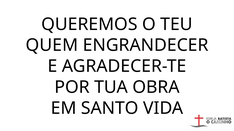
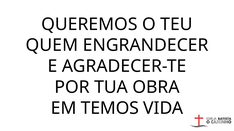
SANTO: SANTO -> TEMOS (110, 109)
